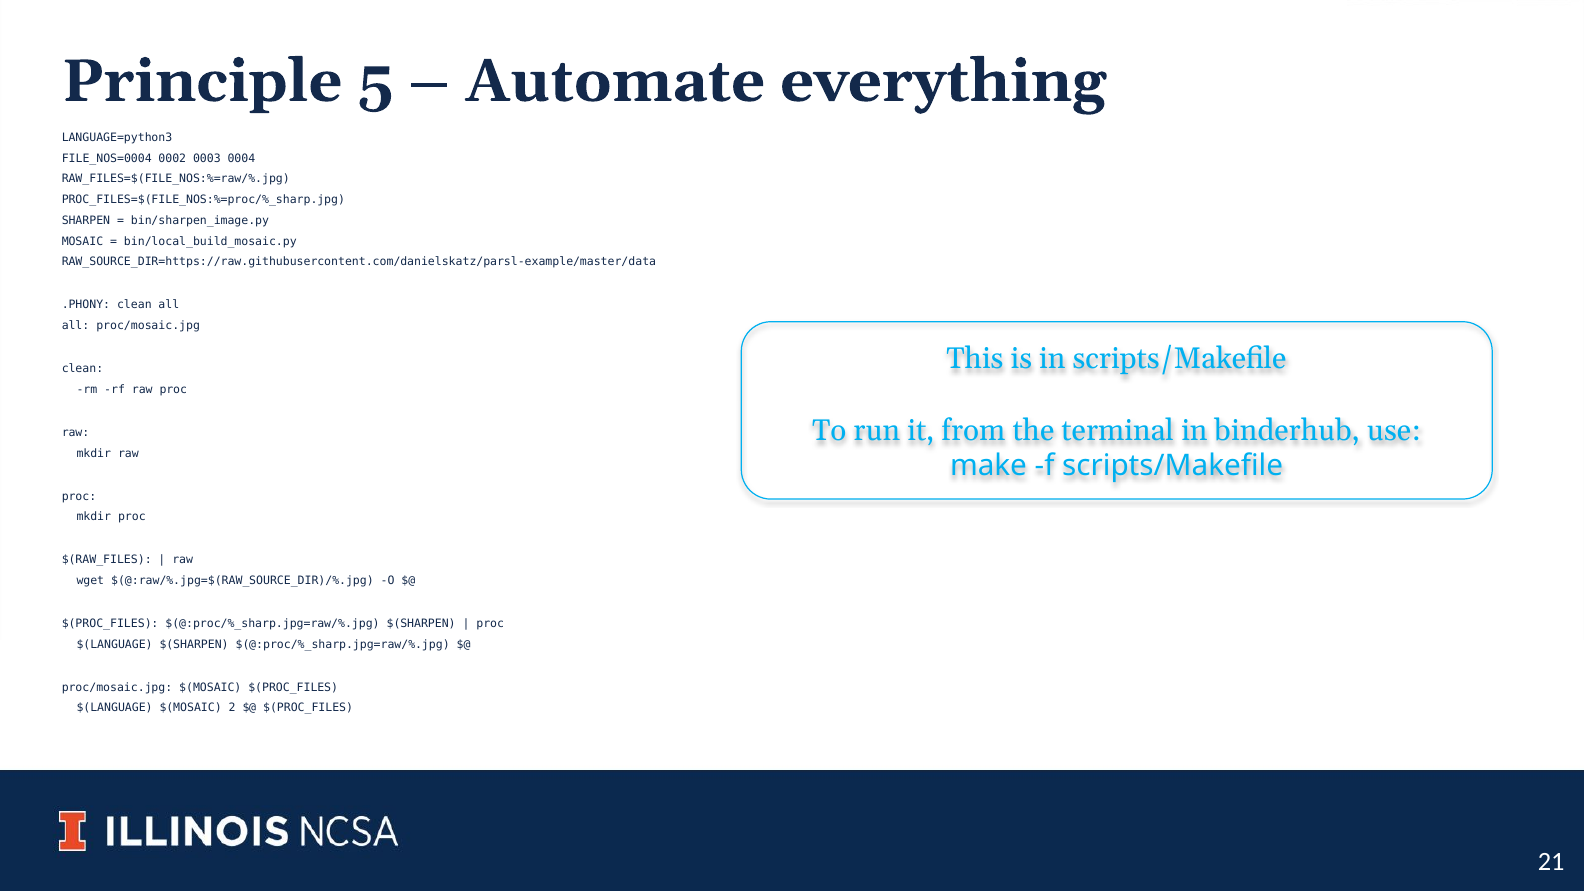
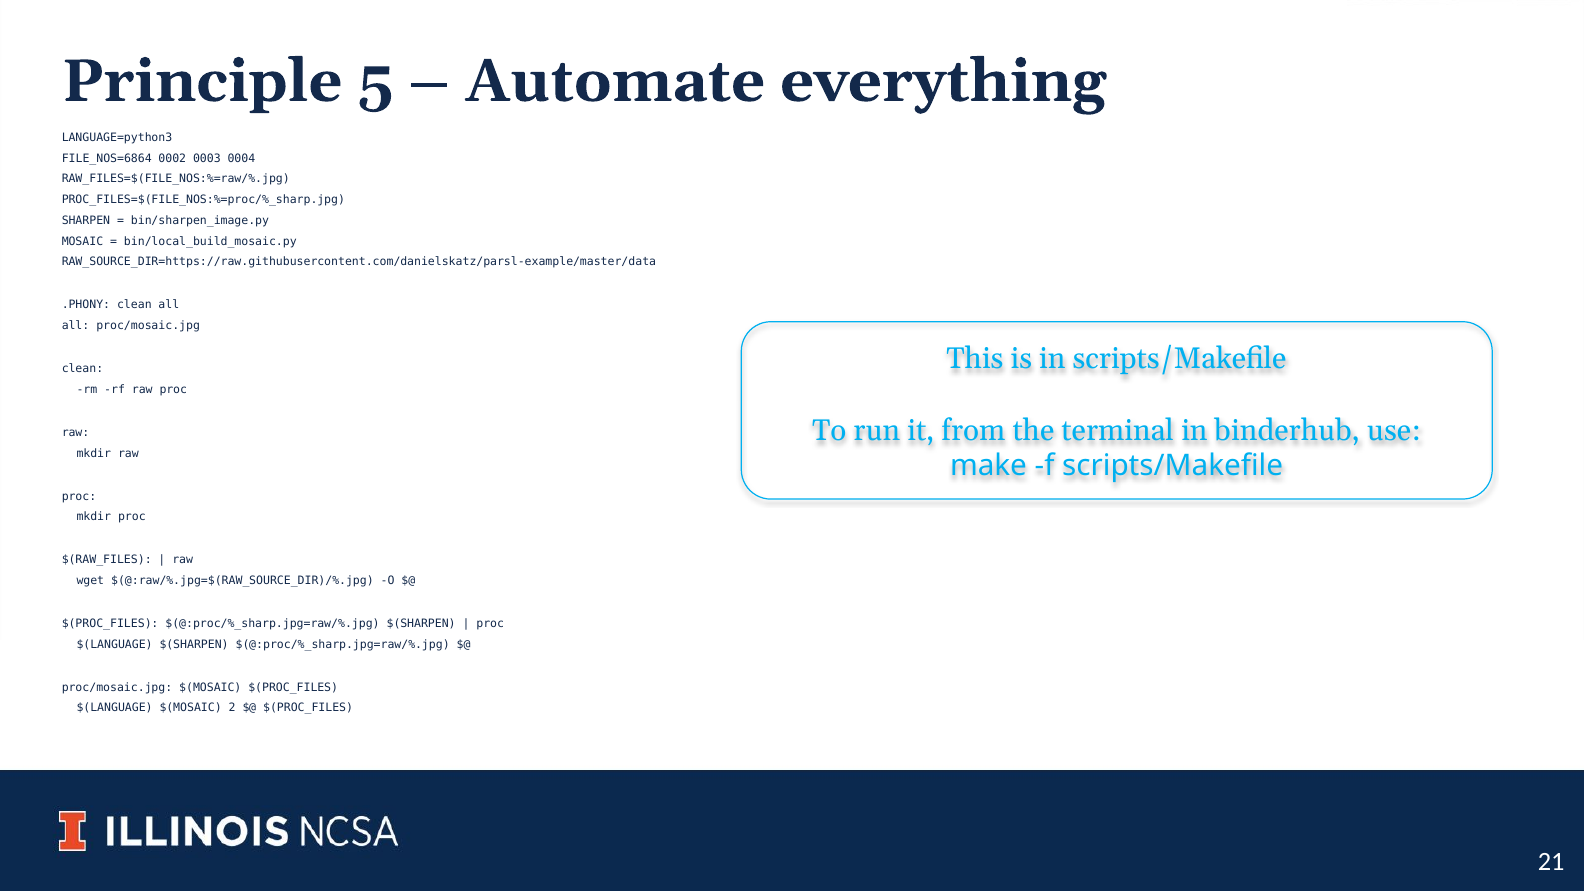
FILE_NOS=0004: FILE_NOS=0004 -> FILE_NOS=6864 (107, 158)
